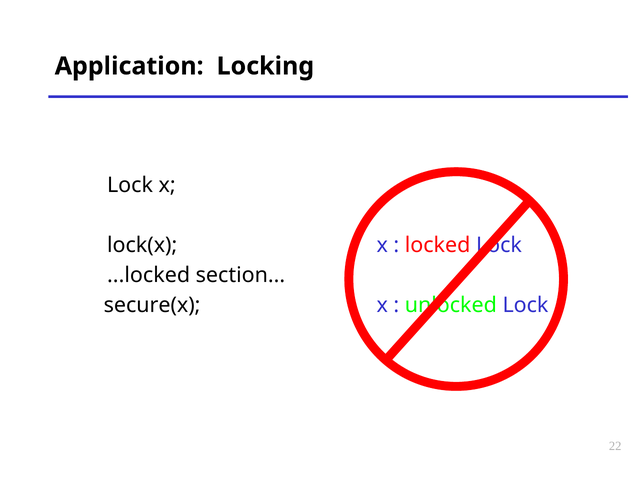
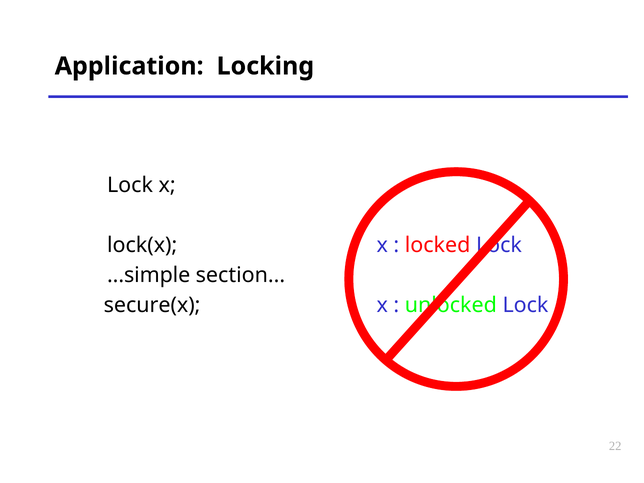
...locked: ...locked -> ...simple (149, 275)
